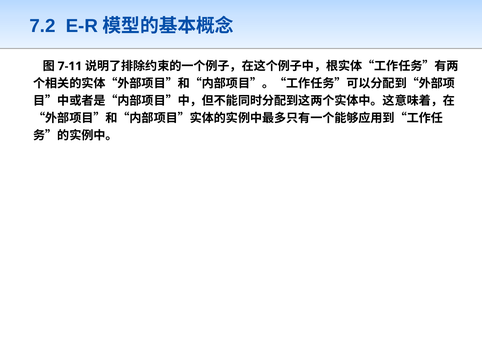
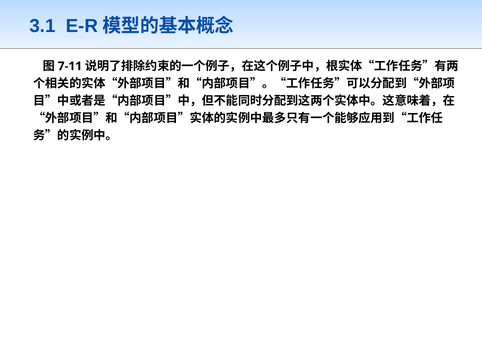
7.2: 7.2 -> 3.1 (43, 26)
